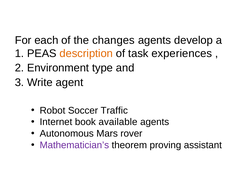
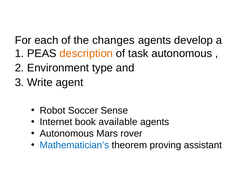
task experiences: experiences -> autonomous (182, 53)
Traffic: Traffic -> Sense (114, 110)
Mathematician’s colour: purple -> blue (74, 145)
